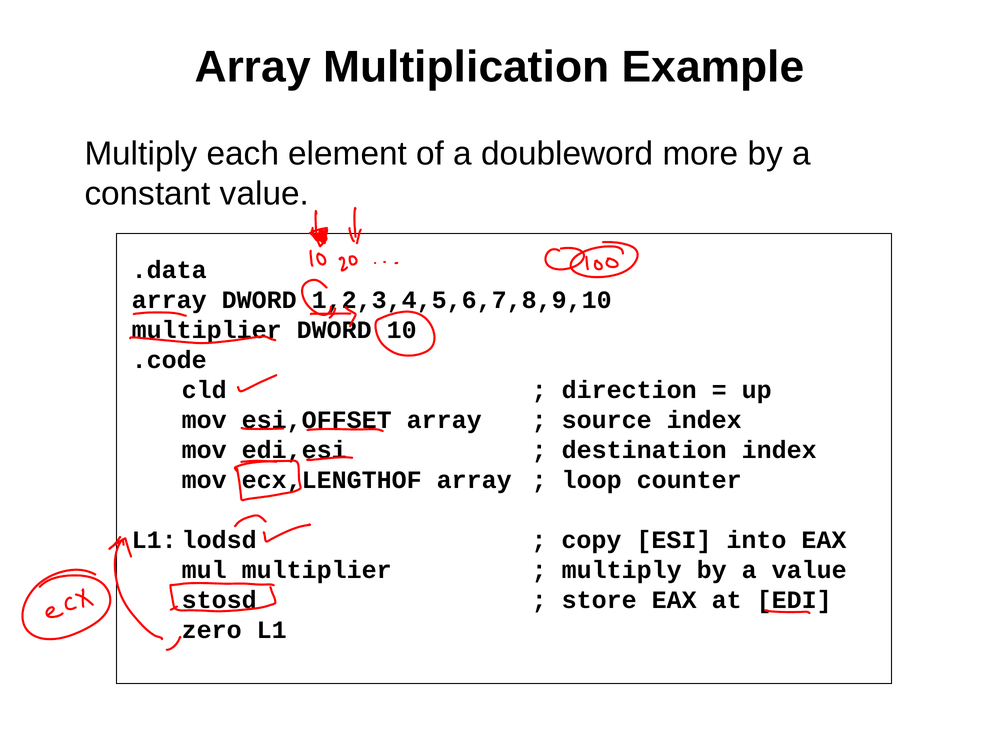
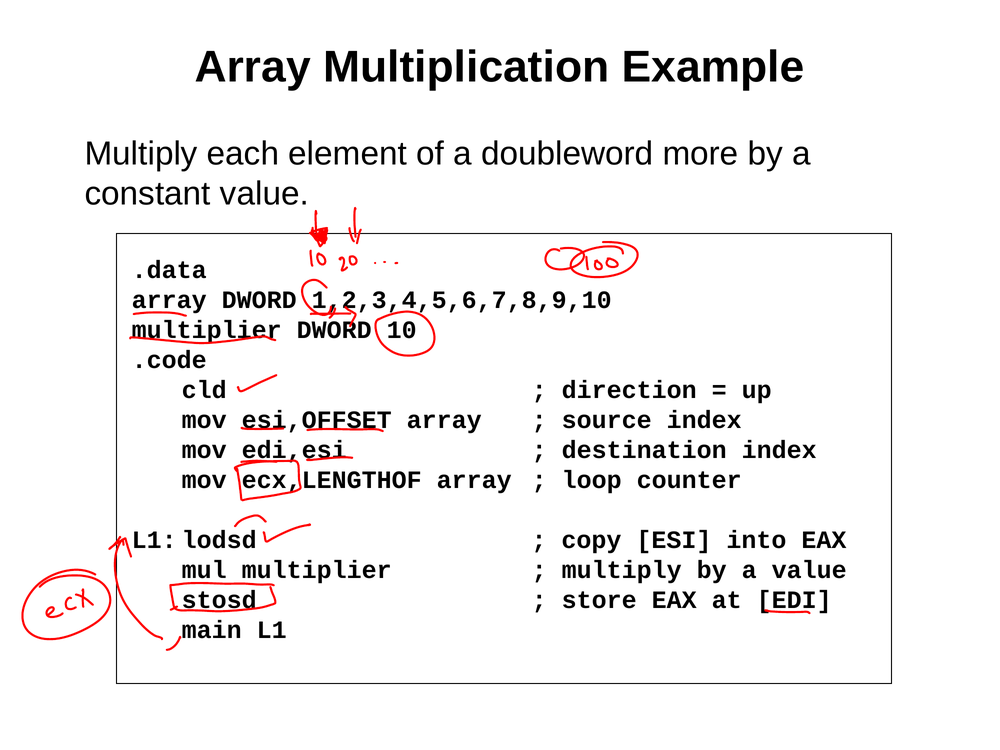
zero: zero -> main (212, 630)
